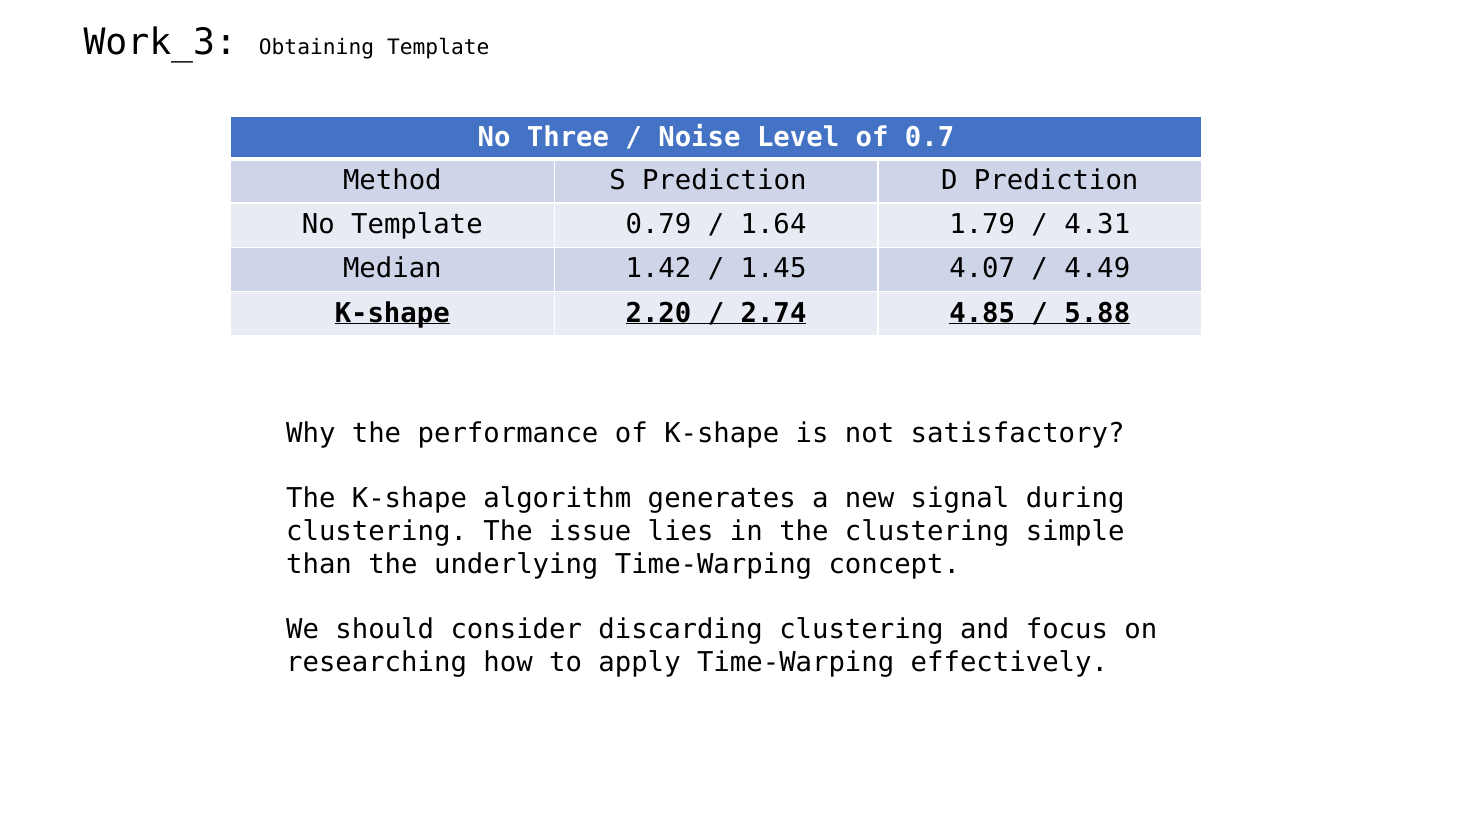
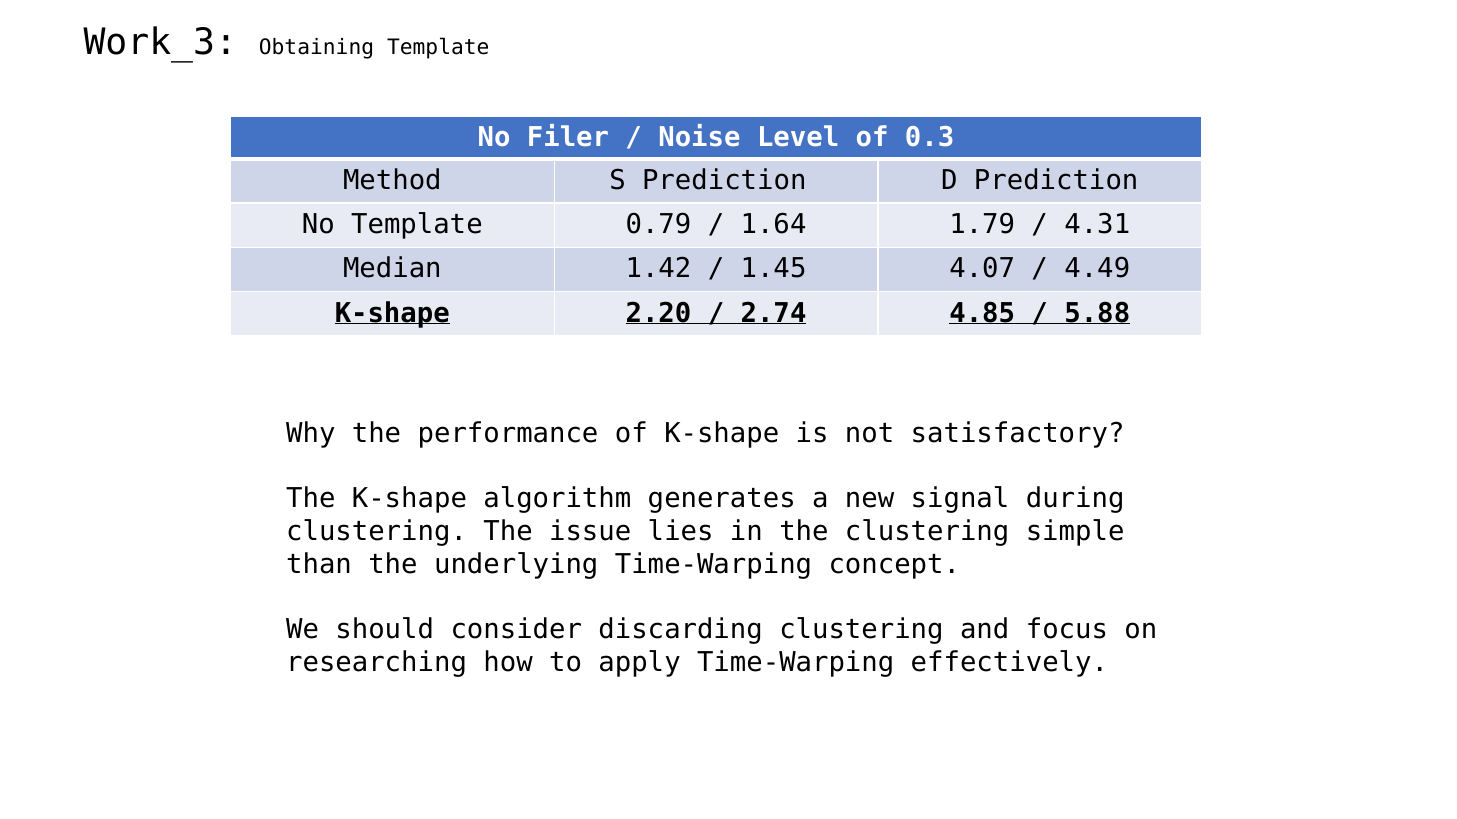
Three: Three -> Filer (568, 138)
0.7: 0.7 -> 0.3 (930, 138)
